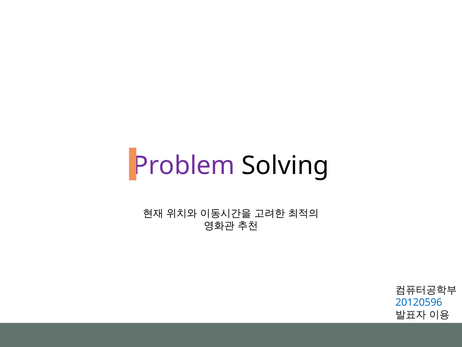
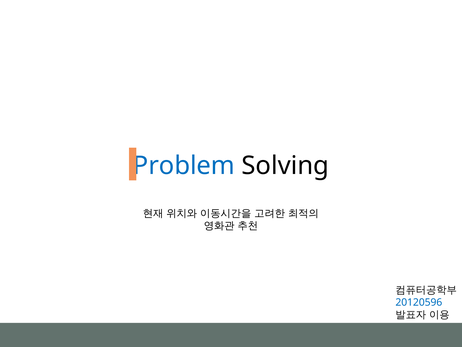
Problem colour: purple -> blue (184, 165)
